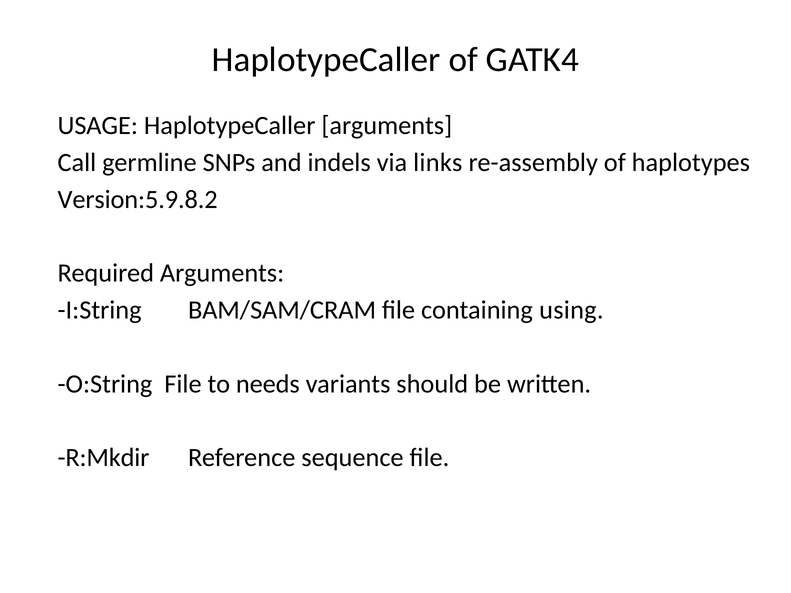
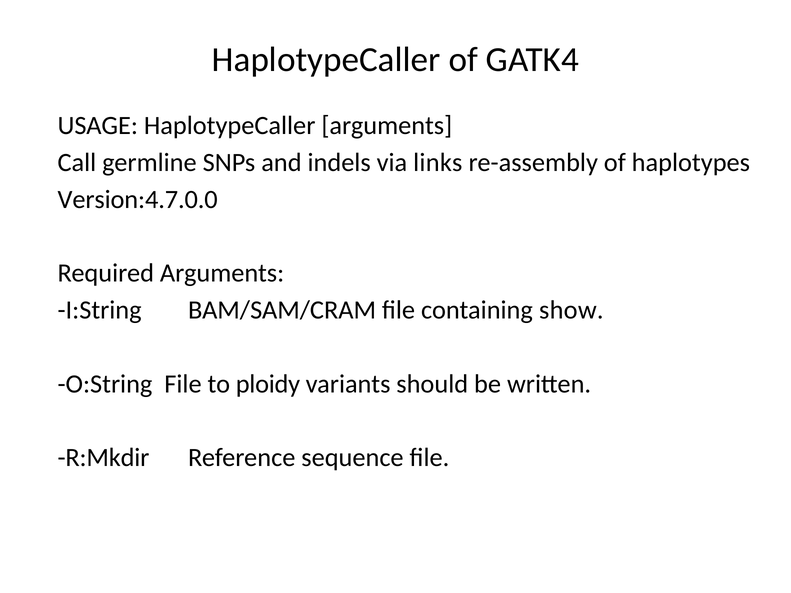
Version:5.9.8.2: Version:5.9.8.2 -> Version:4.7.0.0 (138, 200)
using: using -> show (571, 310)
needs: needs -> ploidy (268, 384)
